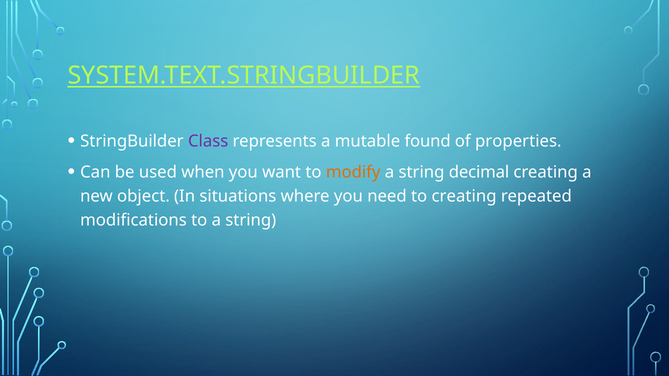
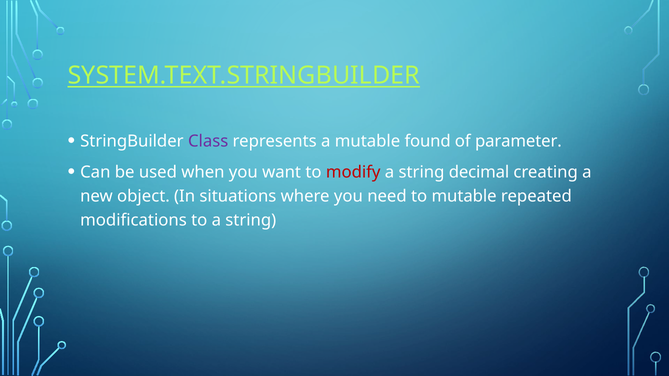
properties: properties -> parameter (518, 141)
modify colour: orange -> red (353, 172)
to creating: creating -> mutable (464, 196)
